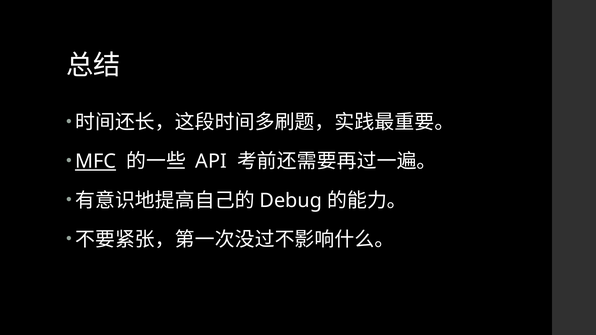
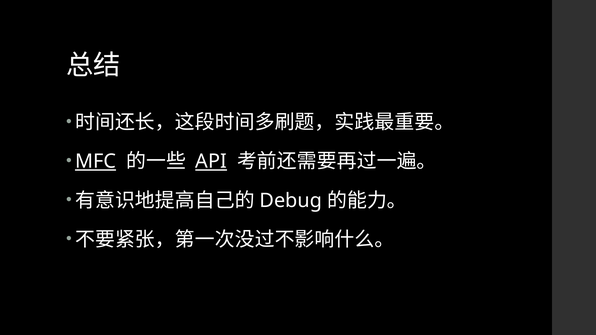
API underline: none -> present (211, 161)
